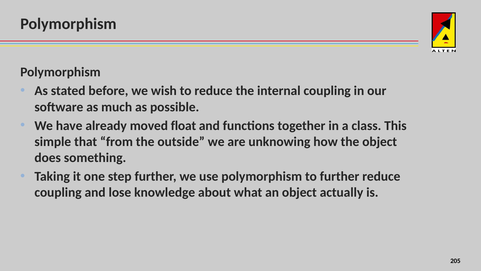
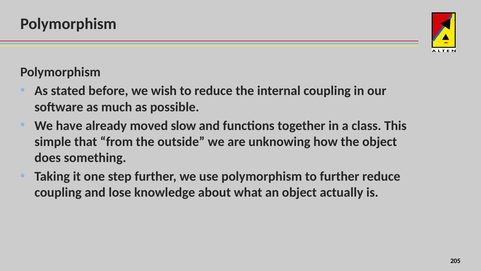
float: float -> slow (183, 126)
